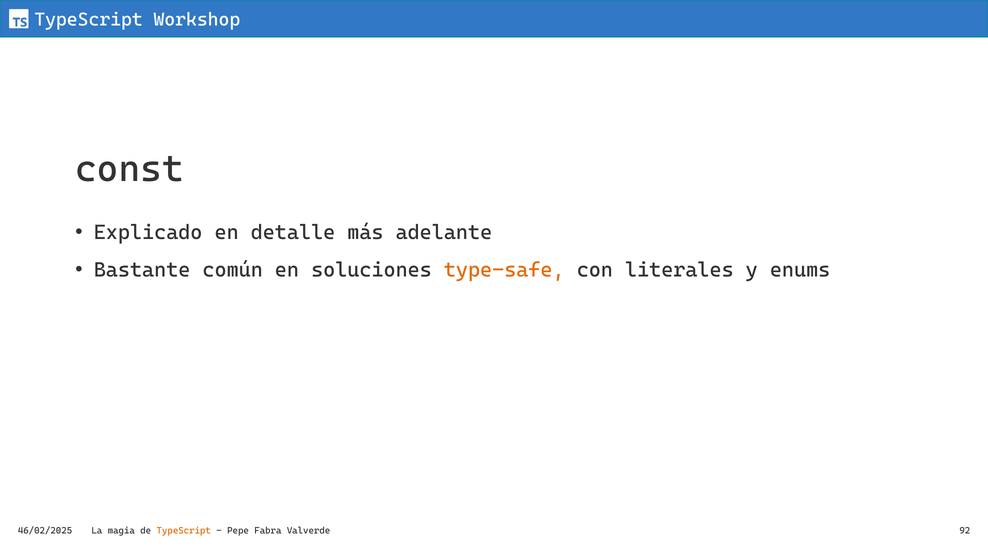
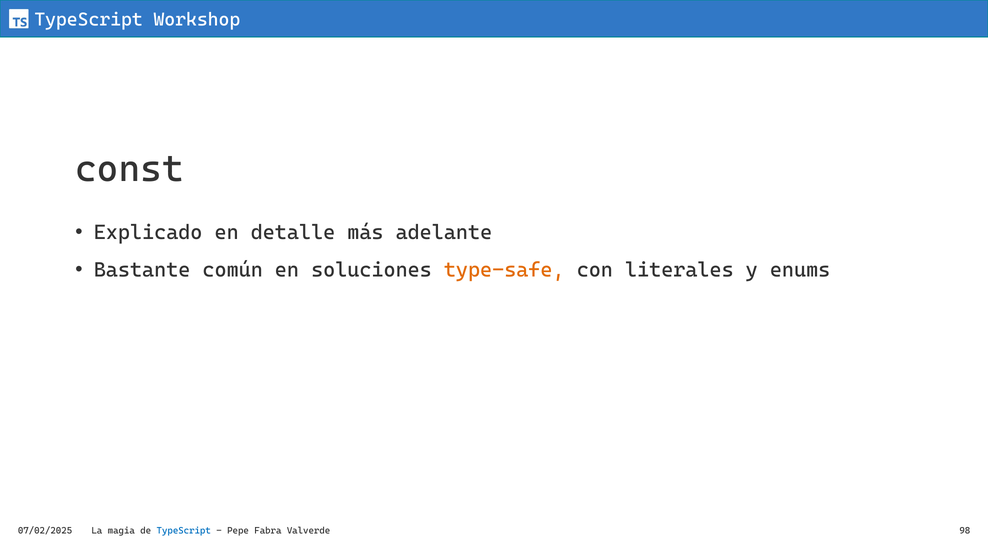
46/02/2025: 46/02/2025 -> 07/02/2025 (45, 531)
TypeScript colour: orange -> blue (184, 531)
92: 92 -> 98 (965, 531)
